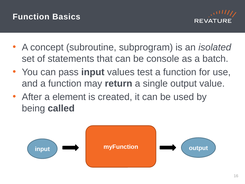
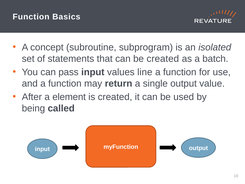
be console: console -> created (163, 59)
test: test -> line (145, 72)
